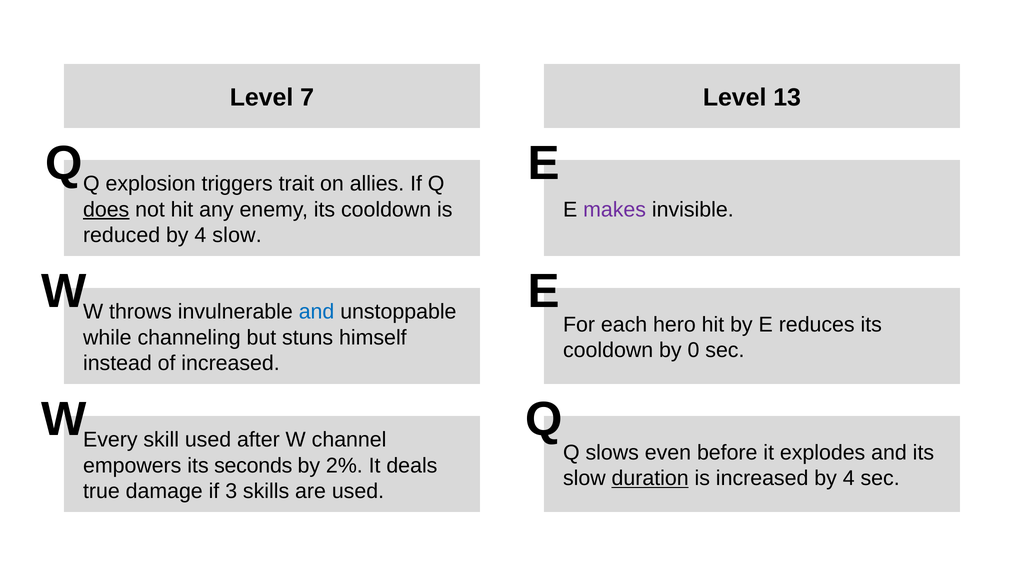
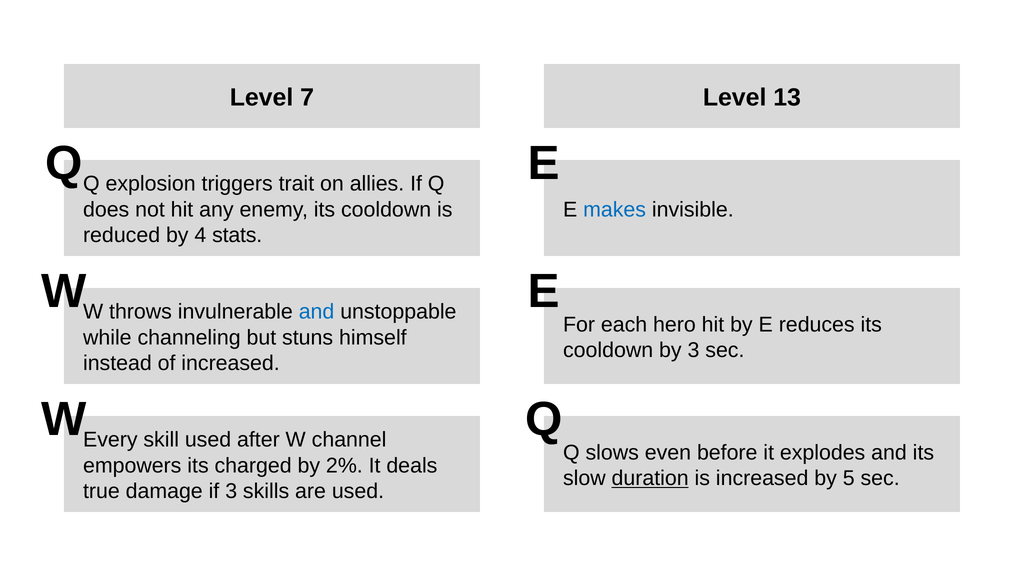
does underline: present -> none (106, 209)
makes colour: purple -> blue (615, 209)
4 slow: slow -> stats (237, 235)
by 0: 0 -> 3 (693, 350)
seconds: seconds -> charged (253, 465)
increased by 4: 4 -> 5 (849, 478)
